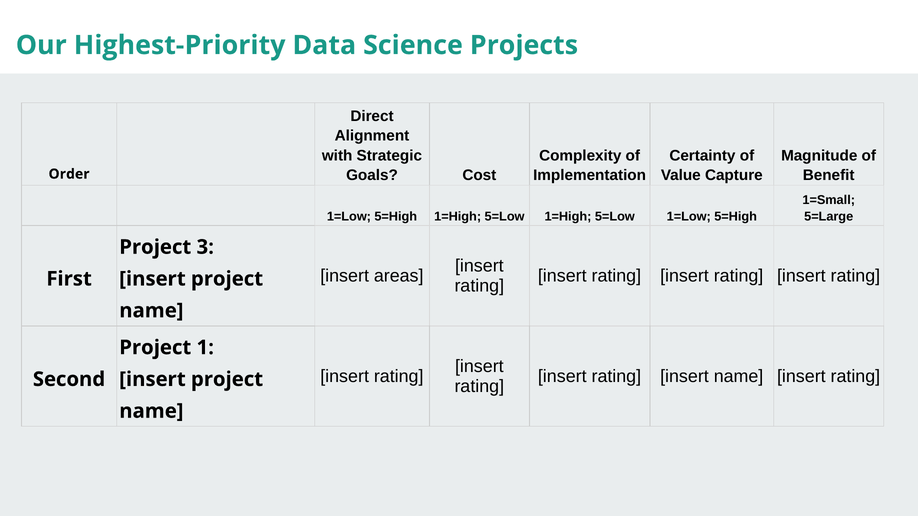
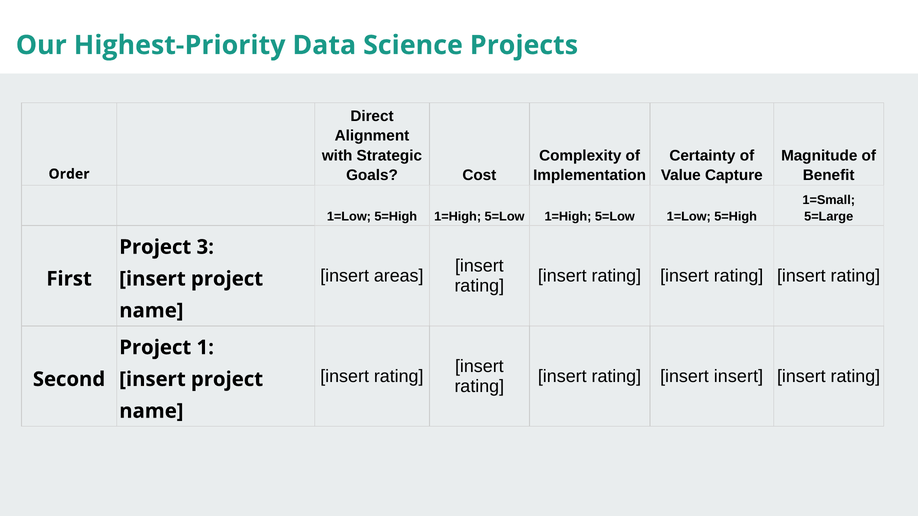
rating insert name: name -> insert (738, 377)
